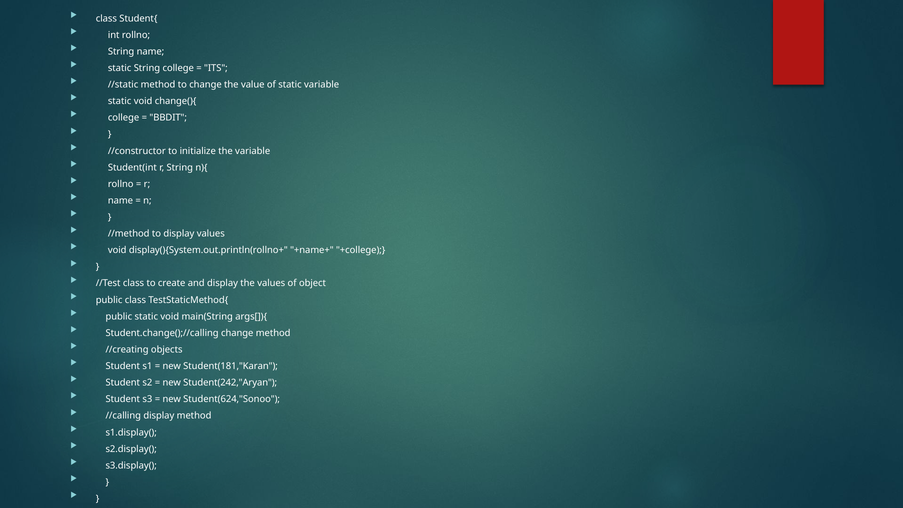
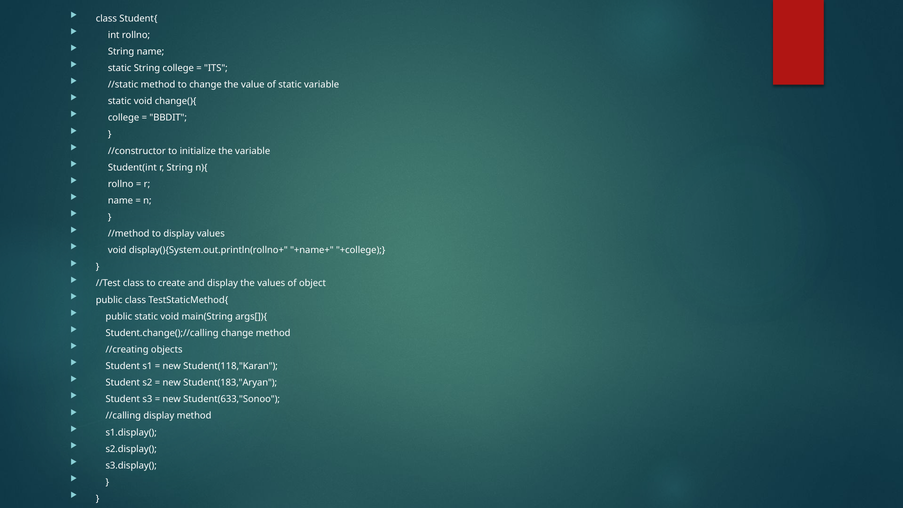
Student(181,"Karan: Student(181,"Karan -> Student(118,"Karan (231, 366)
Student(242,"Aryan: Student(242,"Aryan -> Student(183,"Aryan (230, 383)
Student(624,"Sonoo: Student(624,"Sonoo -> Student(633,"Sonoo (232, 399)
